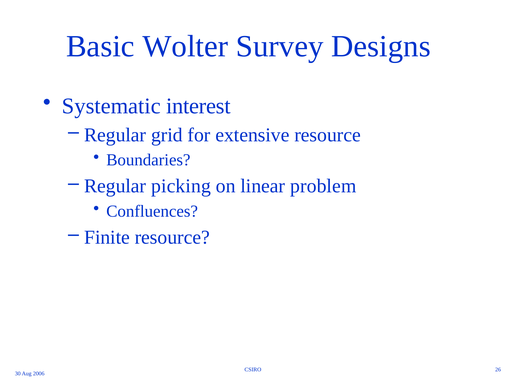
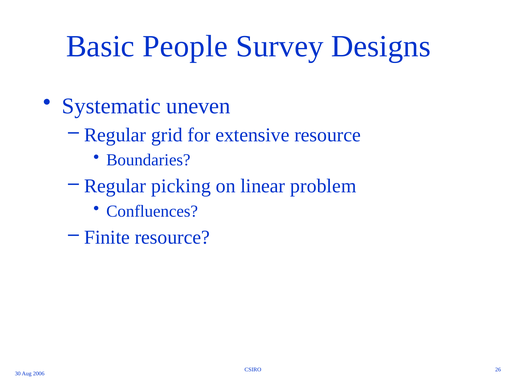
Wolter: Wolter -> People (185, 46)
interest: interest -> uneven (198, 106)
